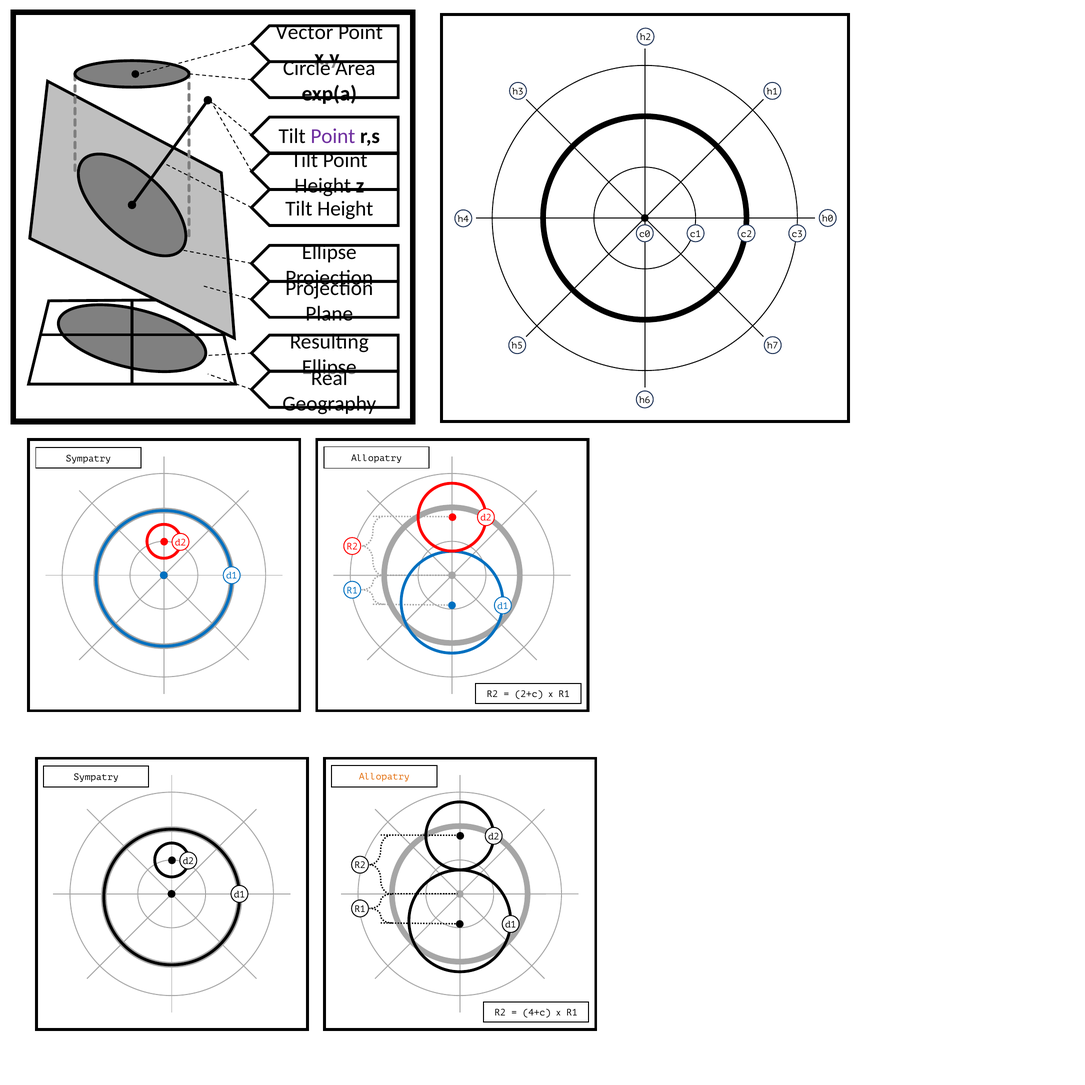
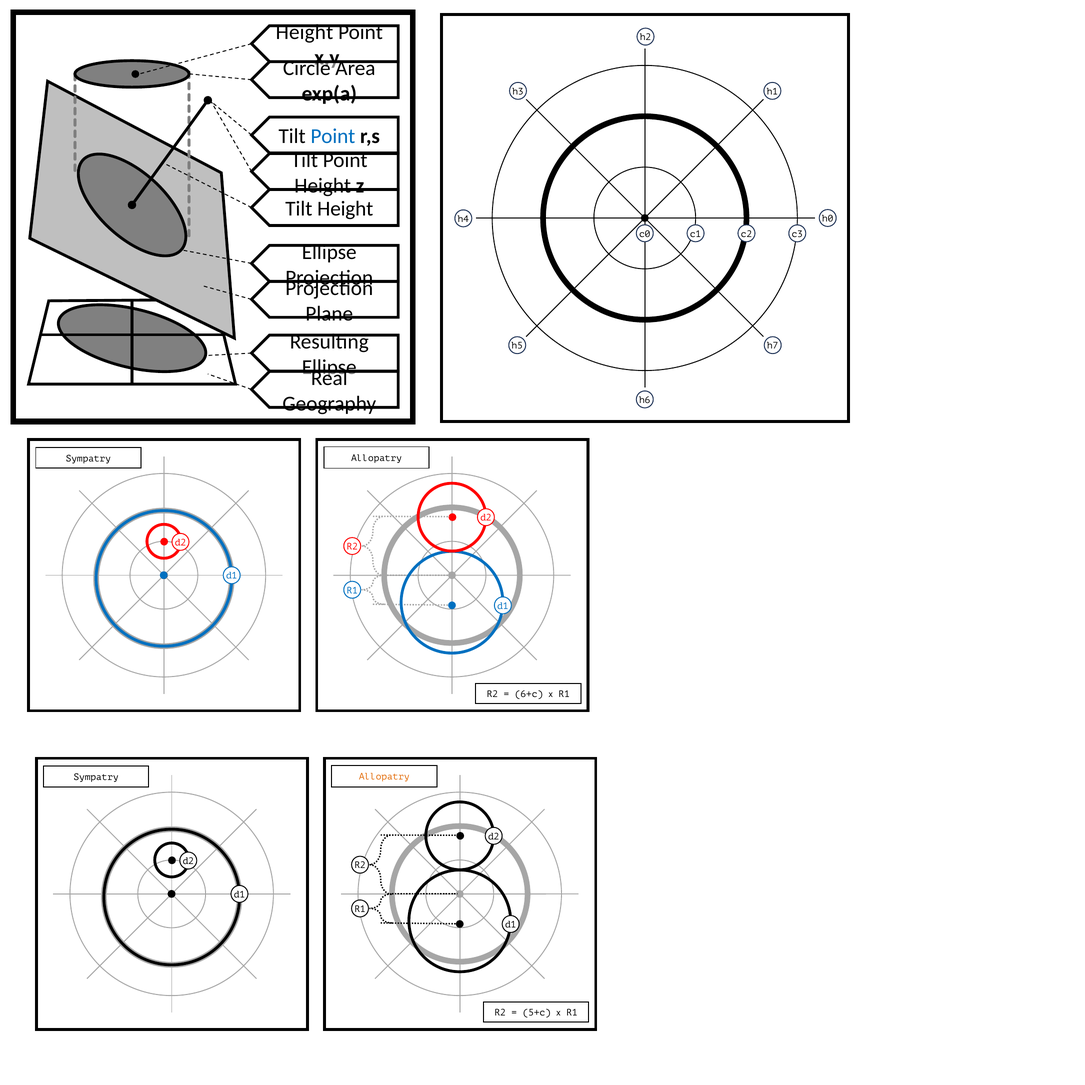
Vector: Vector -> Height (304, 32)
Point colour: purple -> blue (333, 136)
2+c: 2+c -> 6+c (529, 694)
4+c: 4+c -> 5+c (537, 1013)
